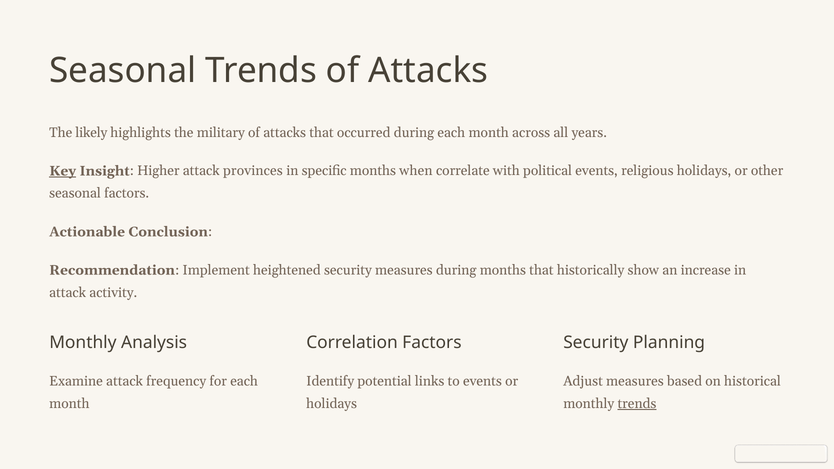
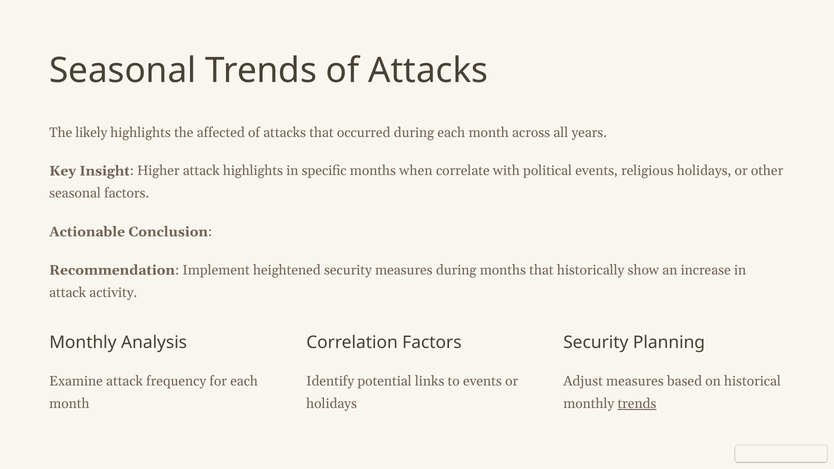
military: military -> affected (221, 133)
Key underline: present -> none (63, 171)
attack provinces: provinces -> highlights (253, 171)
